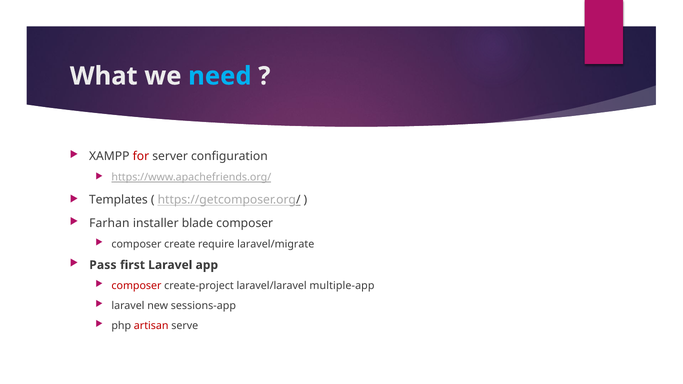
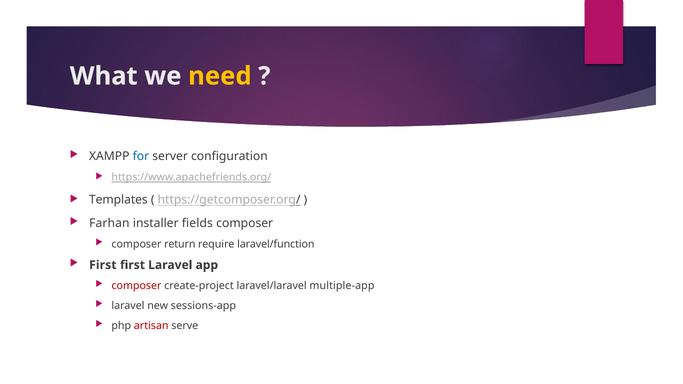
need colour: light blue -> yellow (220, 76)
for colour: red -> blue (141, 157)
blade: blade -> fields (197, 224)
create: create -> return (180, 244)
laravel/migrate: laravel/migrate -> laravel/function (276, 244)
Pass: Pass -> First (103, 265)
